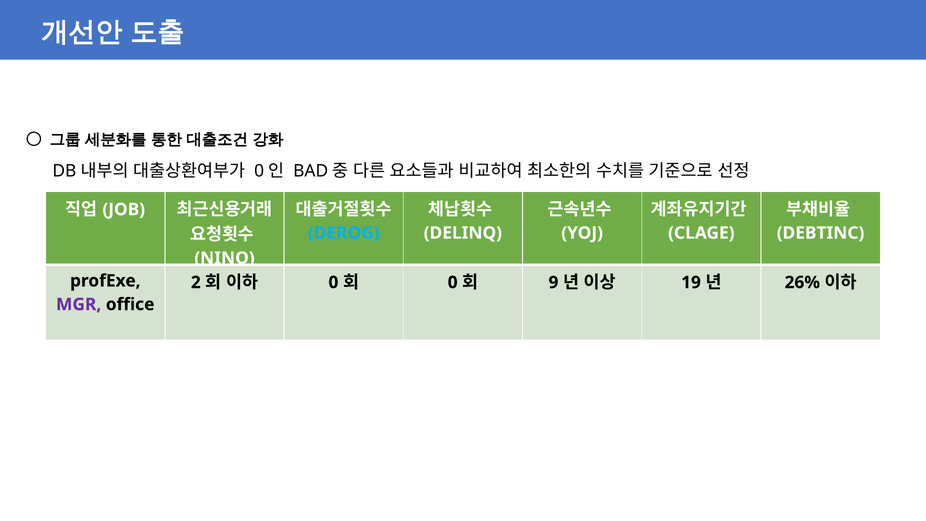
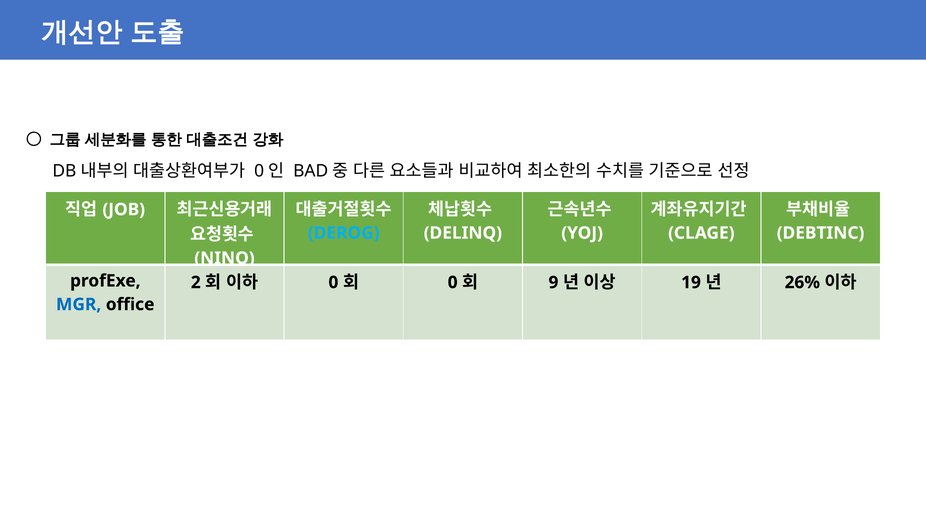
MGR colour: purple -> blue (79, 304)
